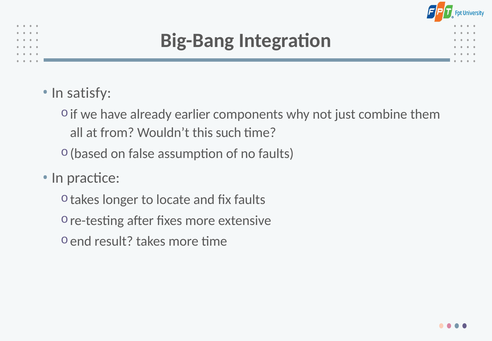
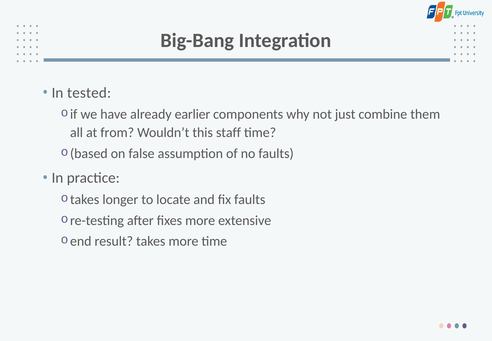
satisfy: satisfy -> tested (89, 93)
such: such -> staff (228, 133)
